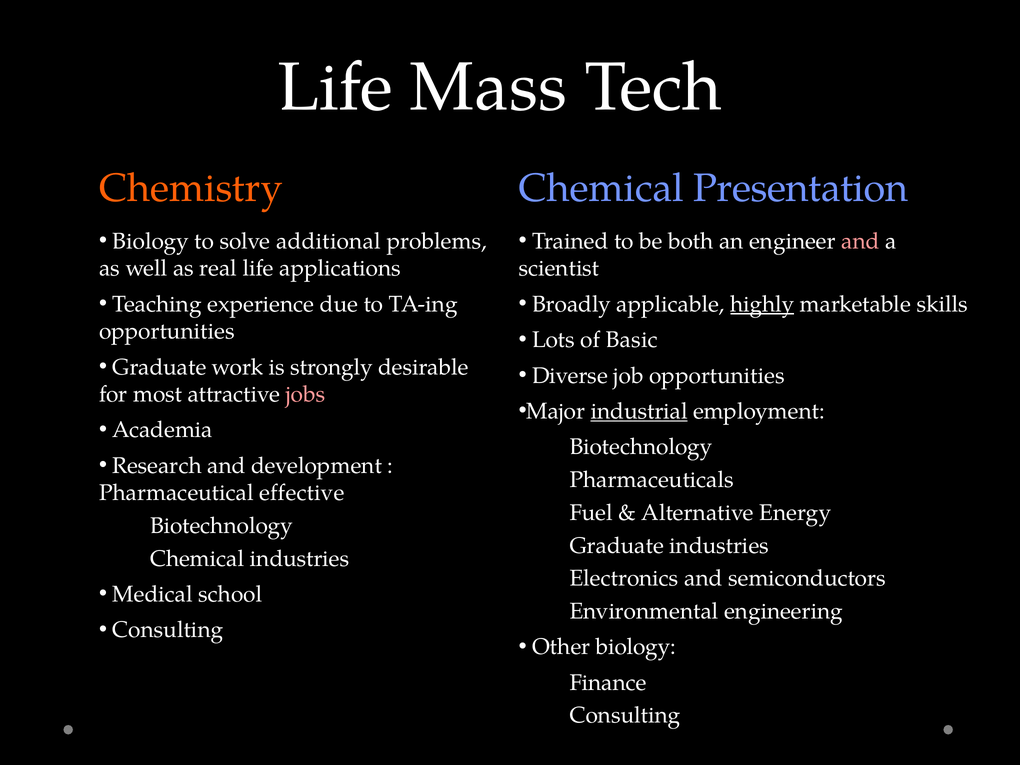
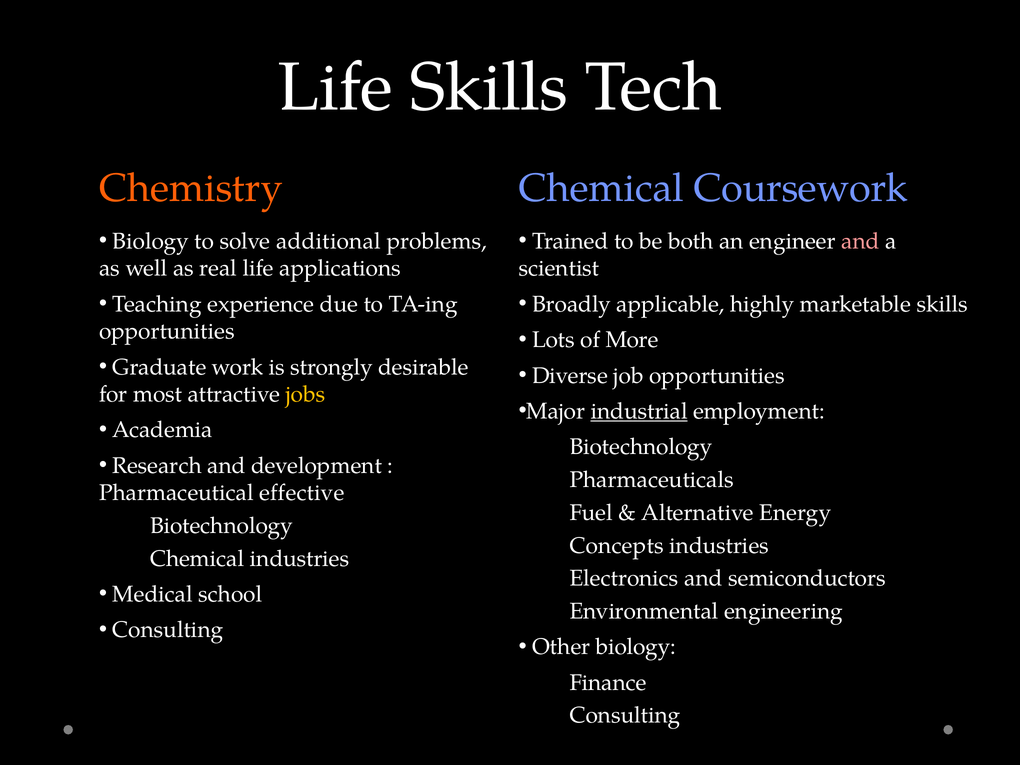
Life Mass: Mass -> Skills (489, 88)
Presentation: Presentation -> Coursework (801, 188)
highly underline: present -> none (762, 304)
Basic: Basic -> More (632, 340)
jobs colour: pink -> yellow (305, 394)
Graduate: Graduate -> Concepts (617, 546)
